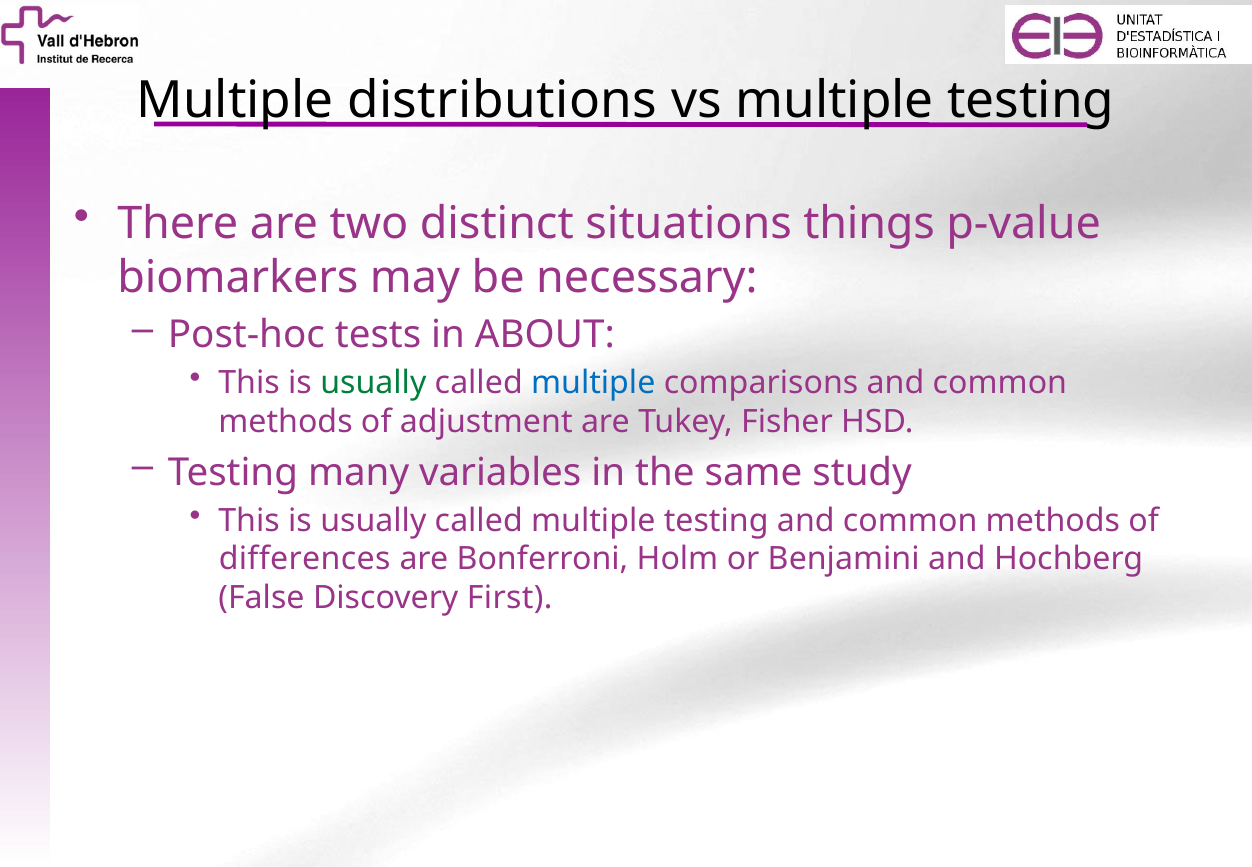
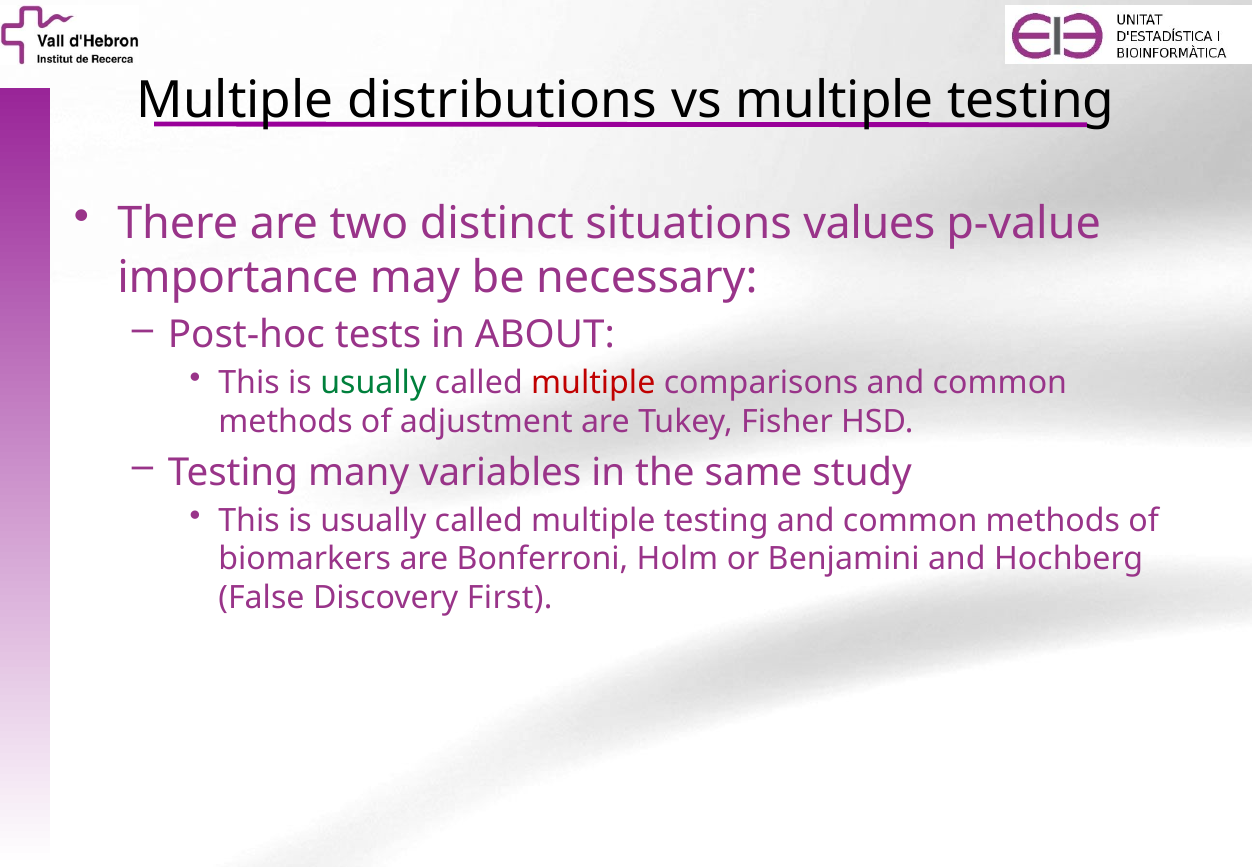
things: things -> values (869, 223)
biomarkers: biomarkers -> importance (238, 277)
multiple colour: blue -> red (593, 383)
differences: differences -> biomarkers (305, 559)
